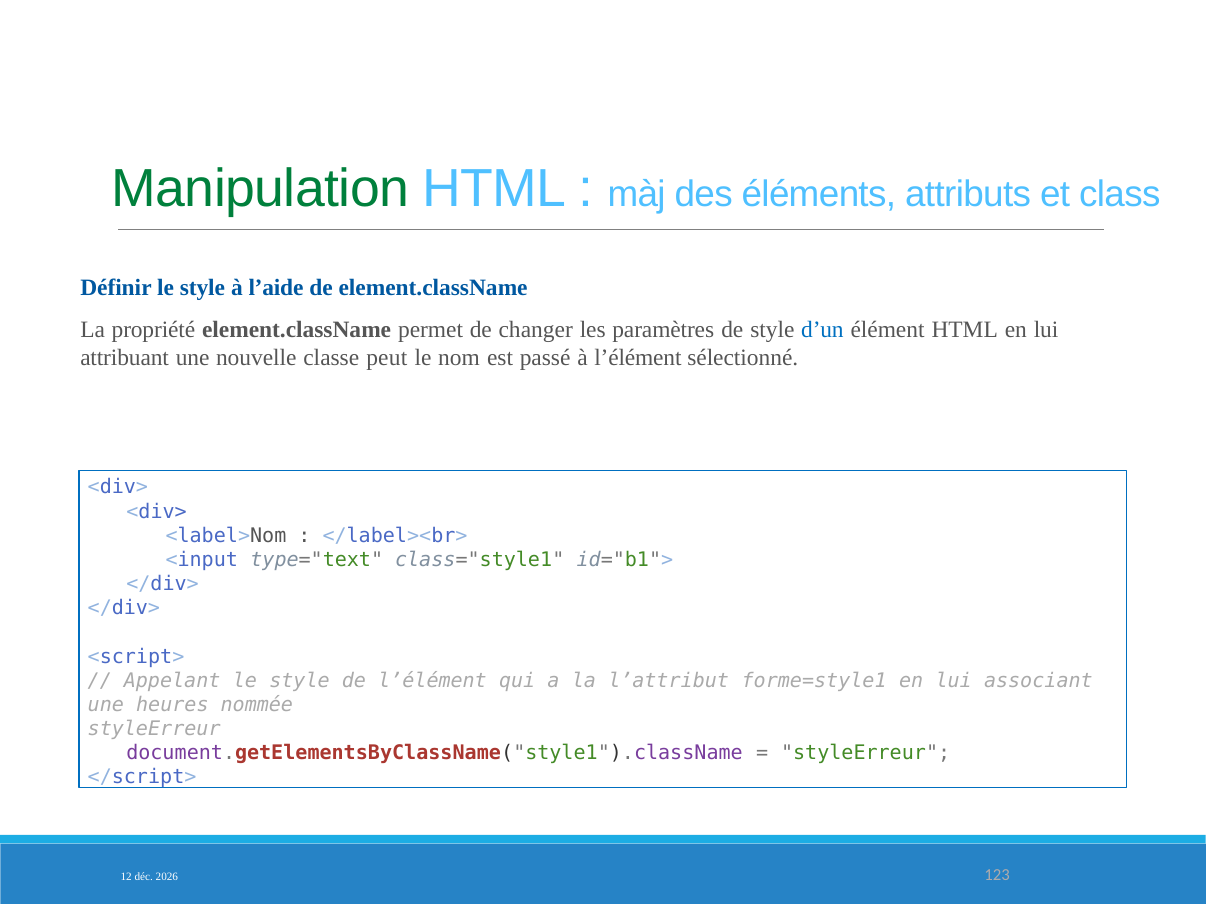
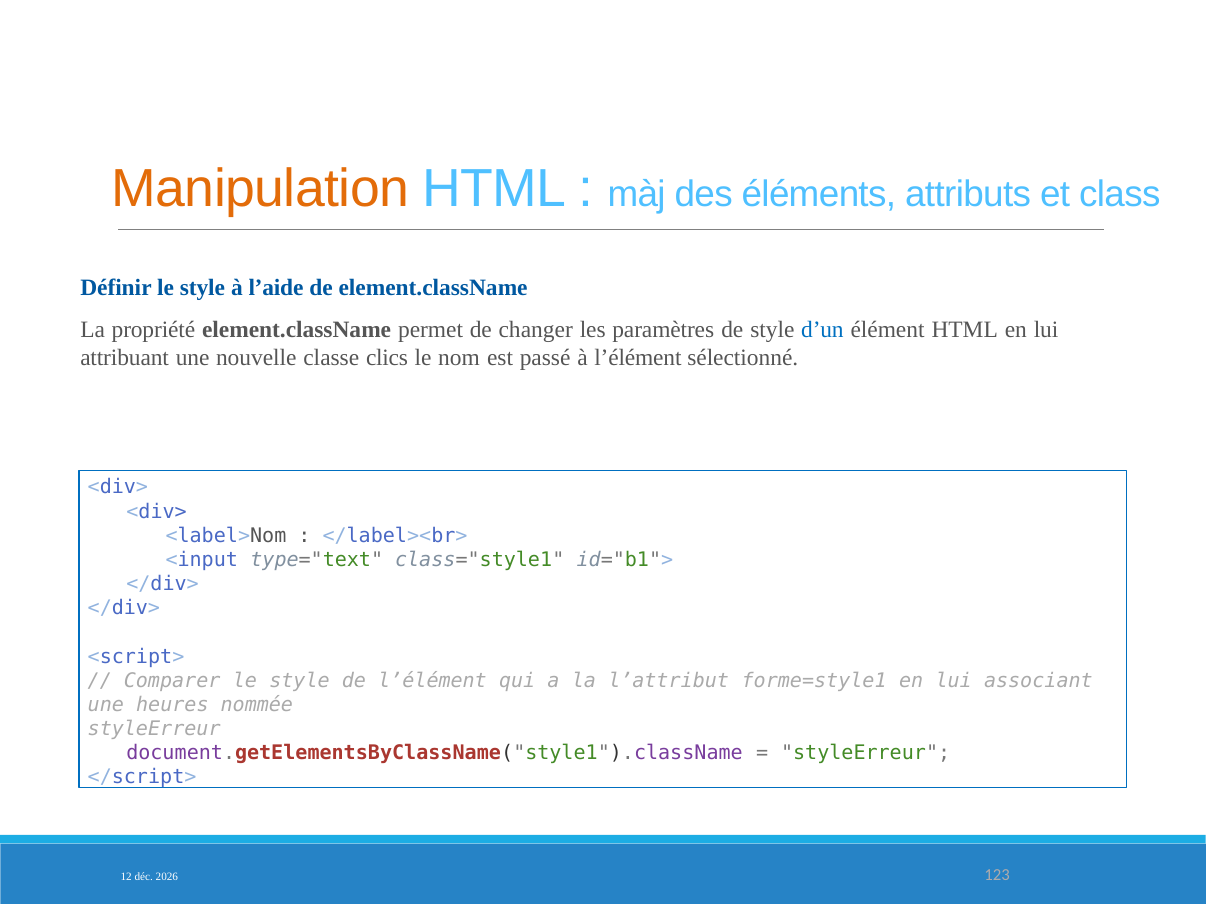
Manipulation colour: green -> orange (260, 189)
peut: peut -> clics (387, 358)
Appelant: Appelant -> Comparer (172, 681)
